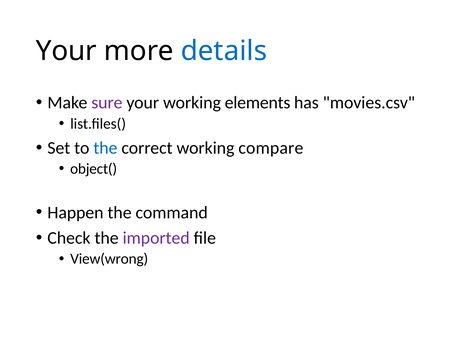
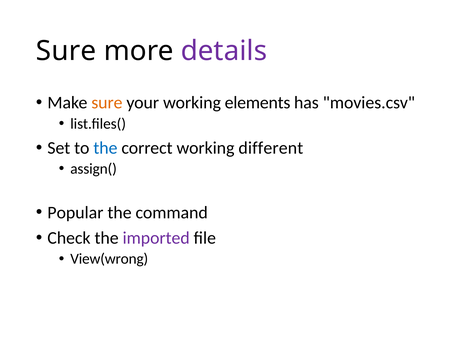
Your: Your -> Sure (66, 51)
details colour: blue -> purple (224, 51)
sure colour: purple -> orange (107, 103)
compare: compare -> different (271, 148)
object(: object( -> assign( (94, 169)
Happen: Happen -> Popular (75, 213)
